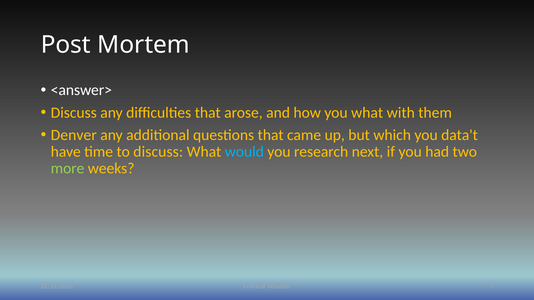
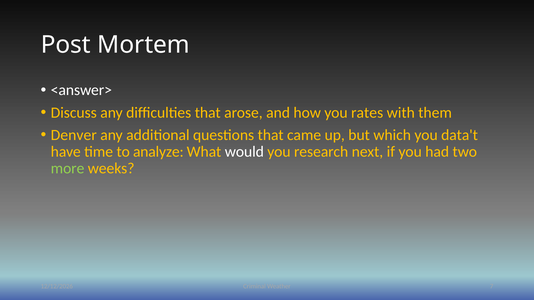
you what: what -> rates (367, 113)
to discuss: discuss -> analyze (158, 152)
would colour: light blue -> white (244, 152)
